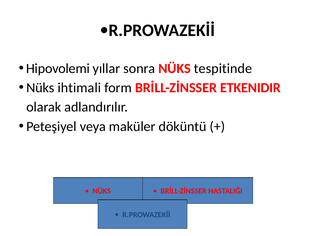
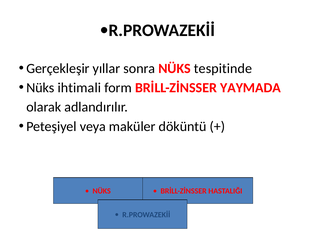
Hipovolemi: Hipovolemi -> Gerçekleşir (58, 69)
ETKENIDIR: ETKENIDIR -> YAYMADA (250, 88)
